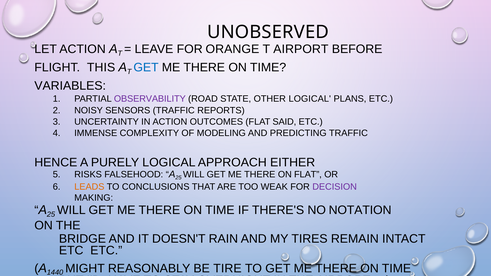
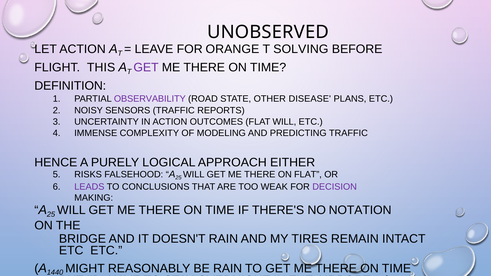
T AIRPORT: AIRPORT -> SOLVING (301, 49)
GET colour: blue -> purple (146, 68)
VARIABLES: VARIABLES -> DEFINITION (70, 86)
OTHER LOGICAL: LOGICAL -> DISEASE (310, 99)
FLAT SAID: SAID -> WILL (284, 122)
LEADS colour: orange -> purple (89, 187)
BE TIRE: TIRE -> RAIN (228, 269)
